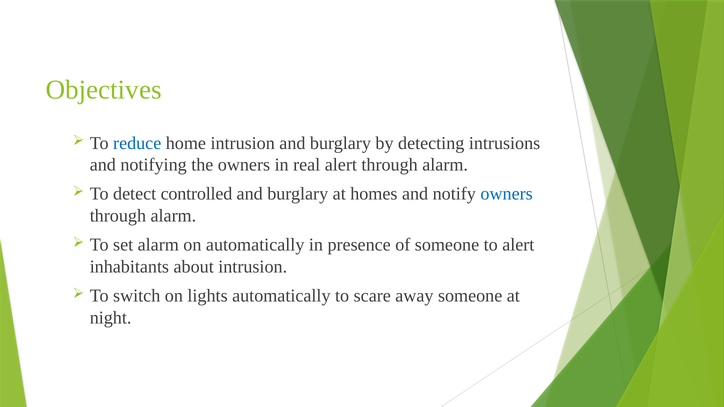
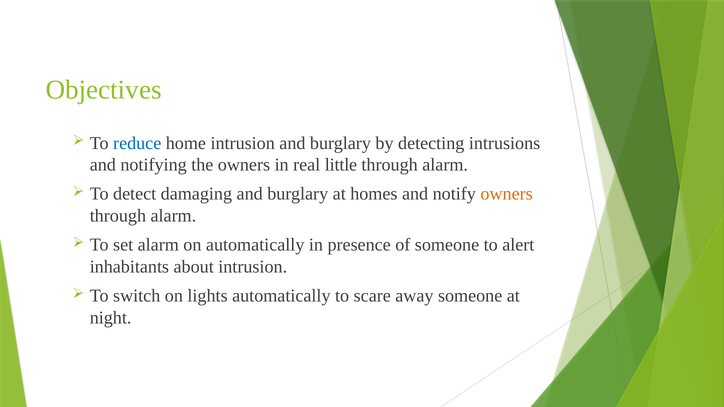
real alert: alert -> little (341, 165)
controlled: controlled -> damaging (196, 194)
owners colour: blue -> orange (507, 194)
